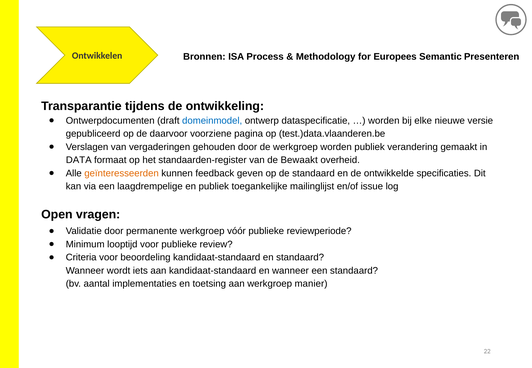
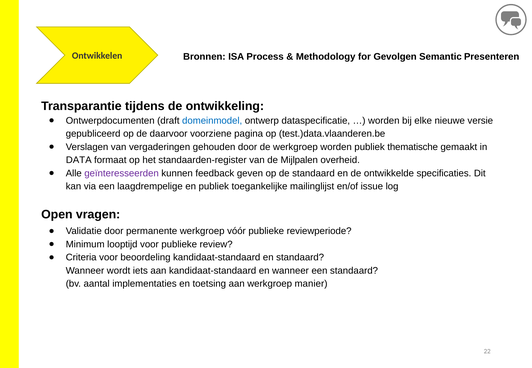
Europees: Europees -> Gevolgen (395, 57)
verandering: verandering -> thematische (413, 147)
Bewaakt: Bewaakt -> Mijlpalen (299, 160)
geïnteresseerden colour: orange -> purple (122, 173)
